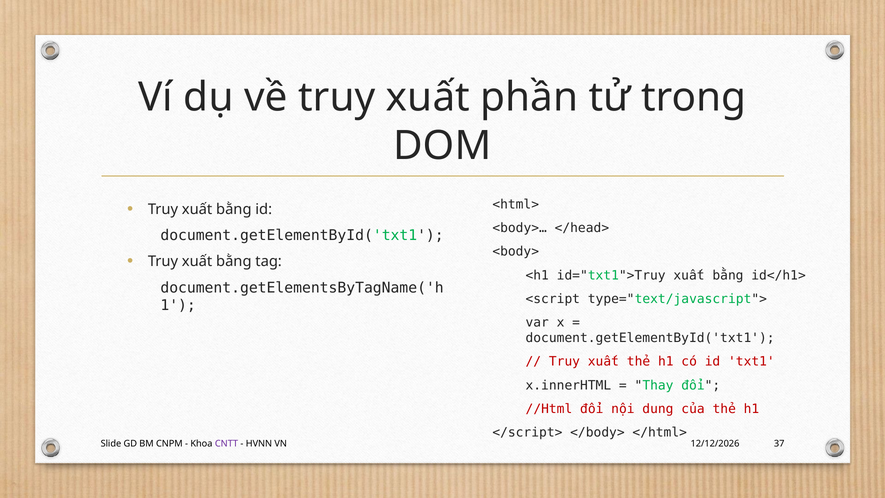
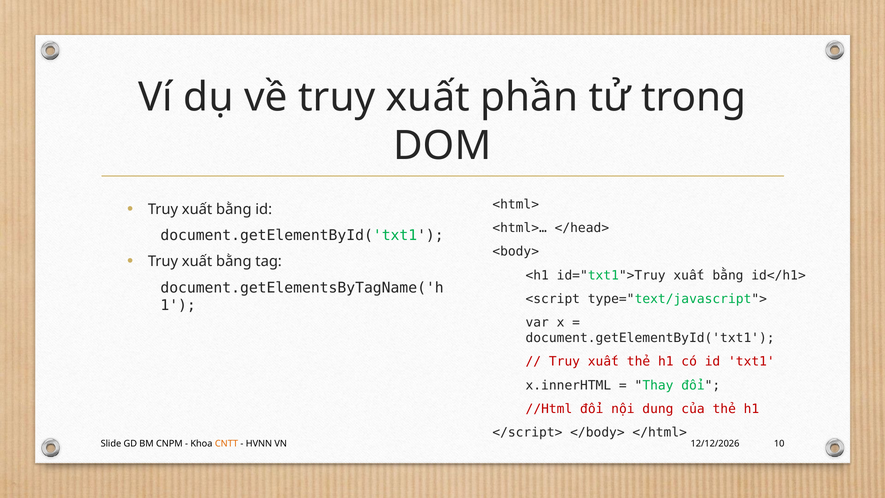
<body>…: <body>… -> <html>… (520, 228)
CNTT colour: purple -> orange (226, 443)
37: 37 -> 10 (779, 443)
